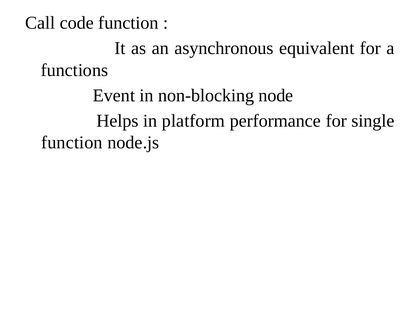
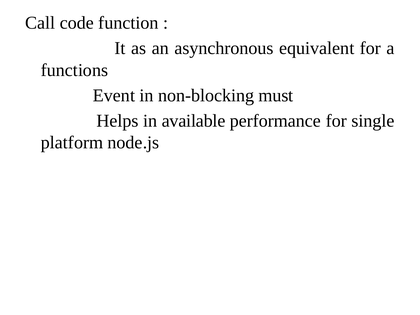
node: node -> must (276, 95)
platform: platform -> available (194, 121)
function: function -> platform (72, 143)
